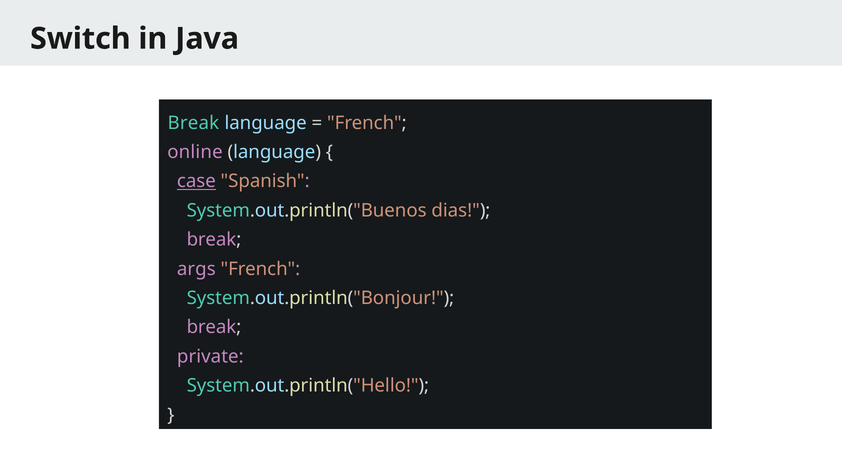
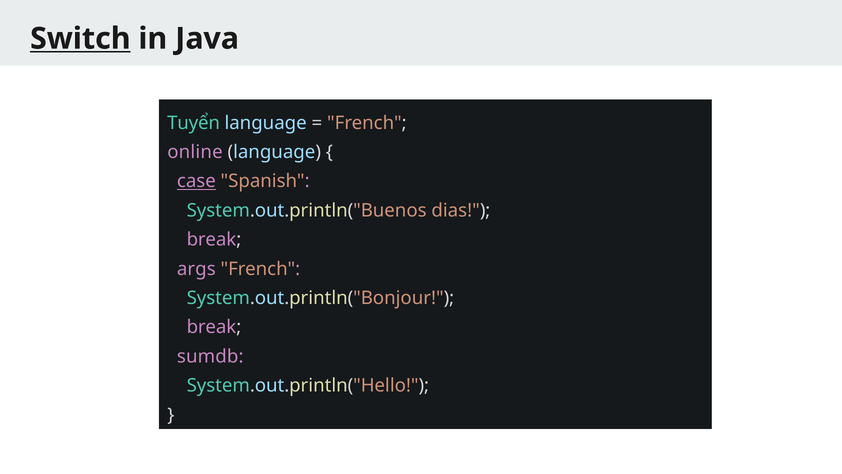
Switch underline: none -> present (80, 39)
Break: Break -> Tuyển (194, 123)
private: private -> sumdb (210, 356)
